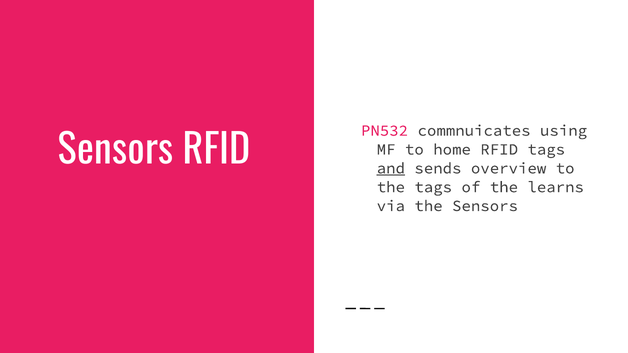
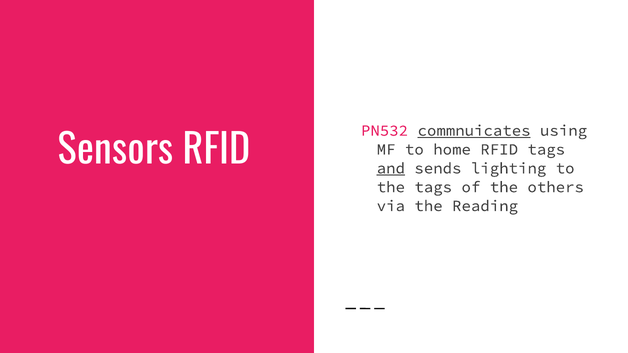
commnuicates underline: none -> present (474, 131)
overview: overview -> lighting (509, 168)
learns: learns -> others (556, 187)
the Sensors: Sensors -> Reading (485, 206)
